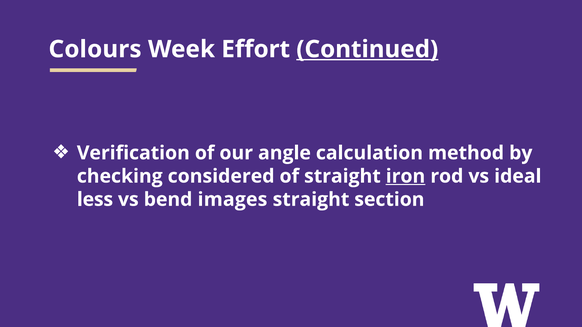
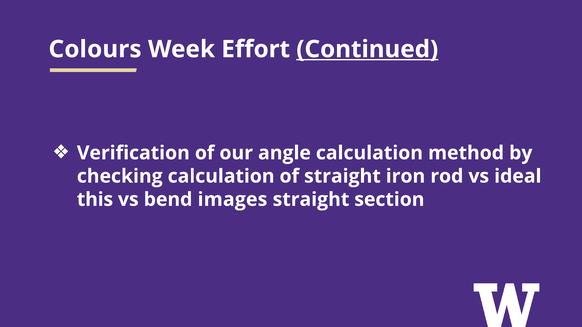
checking considered: considered -> calculation (221, 176)
iron underline: present -> none (405, 176)
less: less -> this (95, 200)
